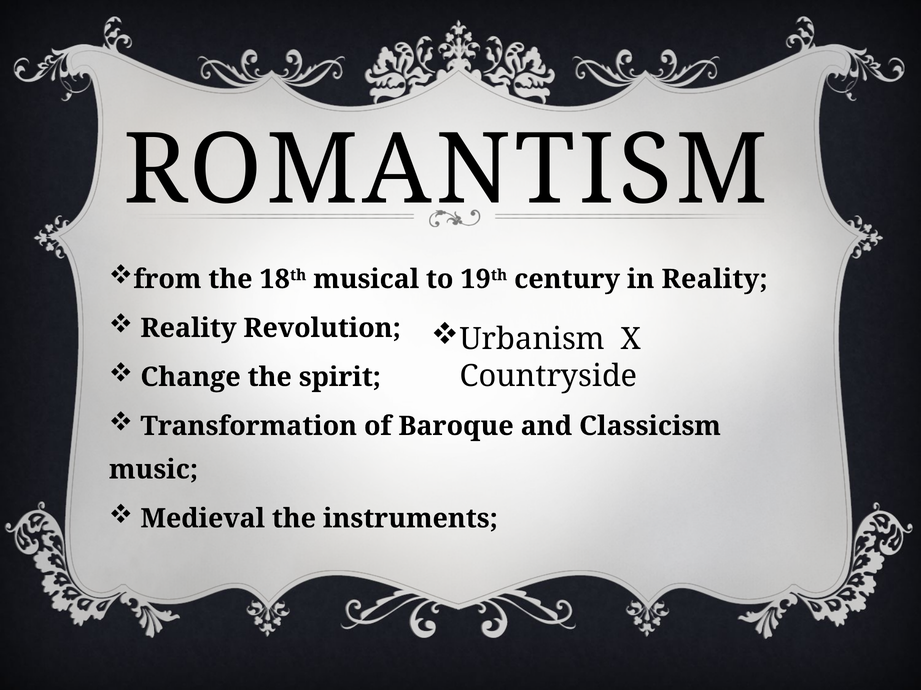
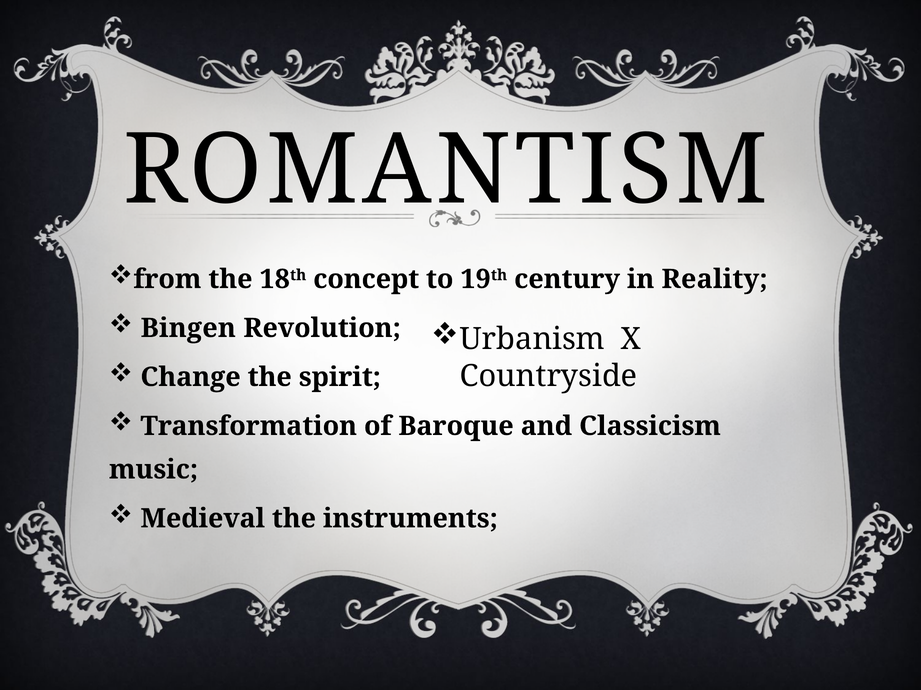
musical: musical -> concept (366, 279)
Reality: Reality -> Bingen (188, 328)
